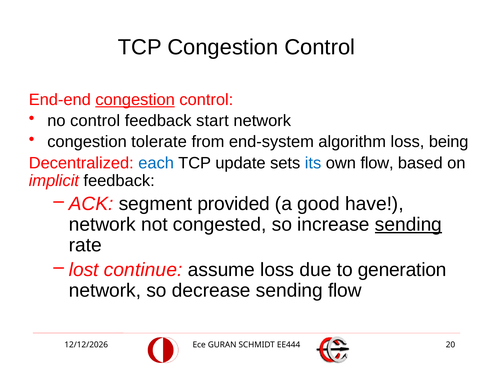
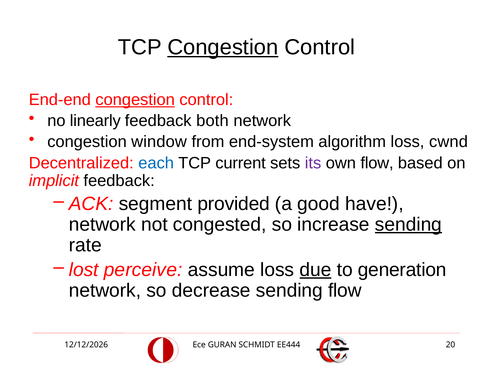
Congestion underline: none -> present (223, 47)
no control: control -> linearly (95, 121)
start: start -> both (212, 121)
tolerate: tolerate -> window (159, 142)
being: being -> cwnd (448, 142)
update: update -> current (241, 163)
its colour: blue -> purple (313, 163)
continue: continue -> perceive (143, 270)
due underline: none -> present (315, 270)
